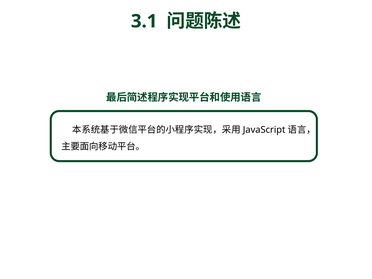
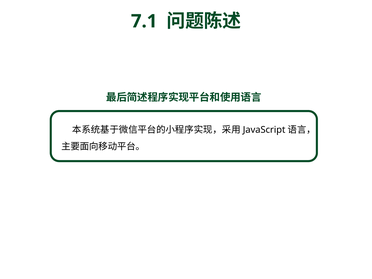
3.1: 3.1 -> 7.1 (144, 21)
